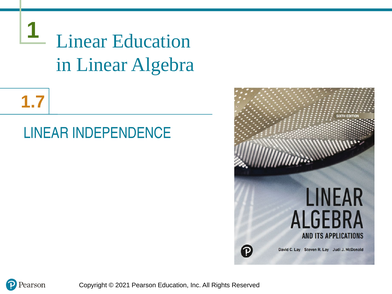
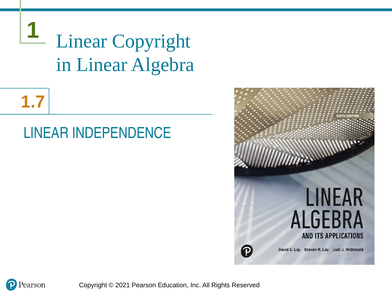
Linear Education: Education -> Copyright (151, 41)
